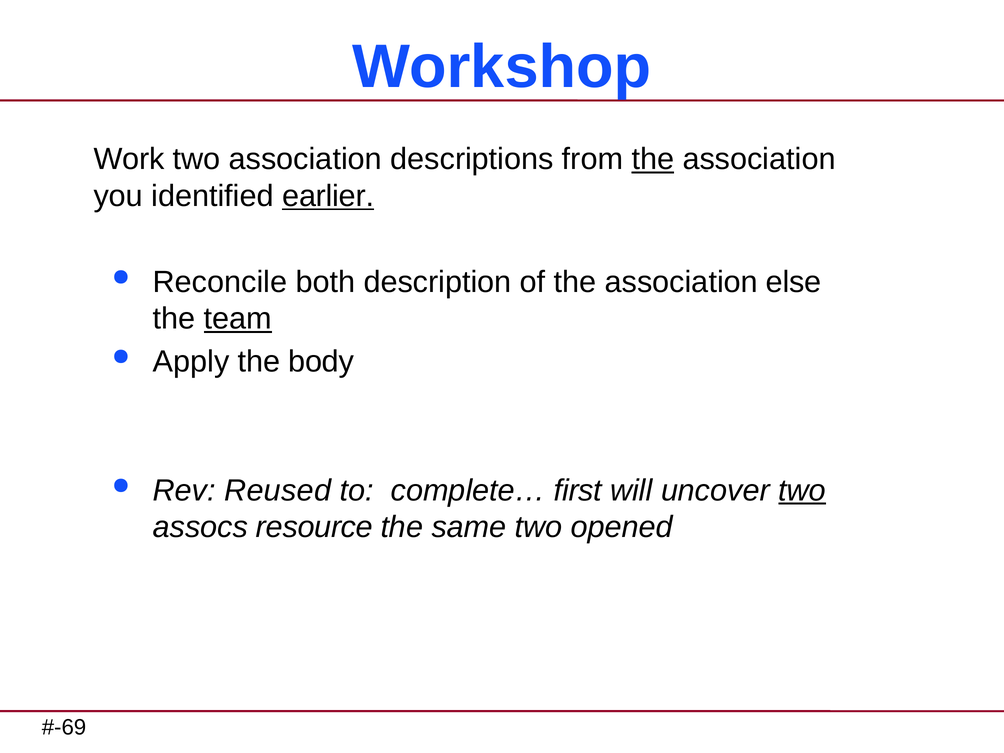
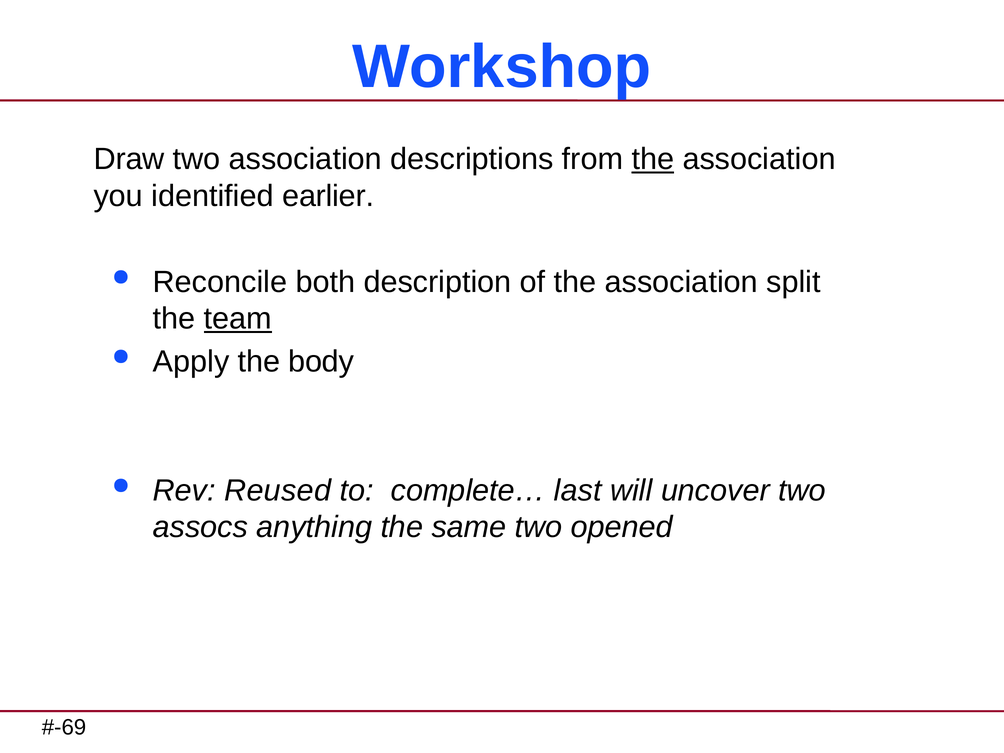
Work: Work -> Draw (129, 159)
earlier underline: present -> none (328, 196)
else: else -> split (793, 282)
first: first -> last (578, 490)
two underline: present -> none (802, 490)
resource: resource -> anything (314, 527)
